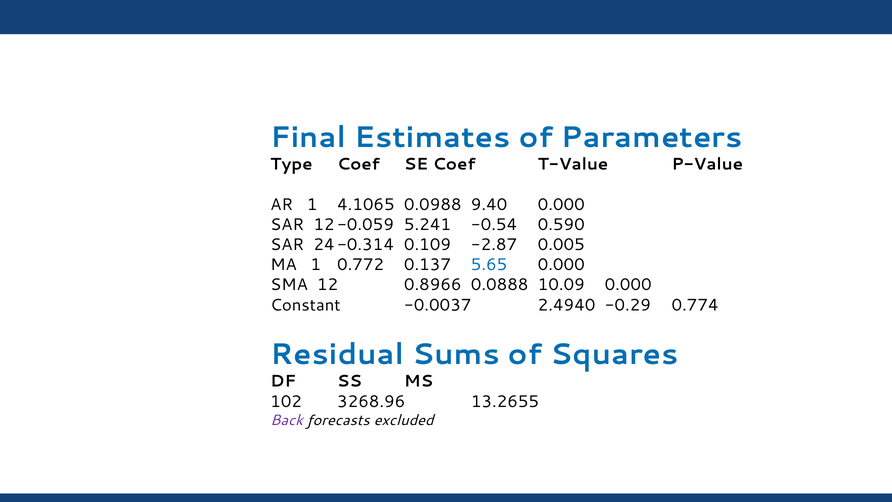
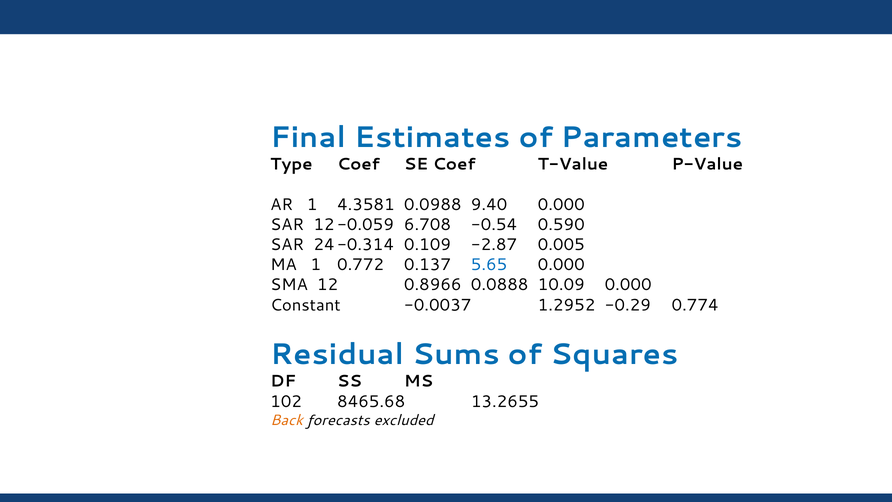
4.1065: 4.1065 -> 4.3581 (366, 205)
5.241: 5.241 -> 6.708 (427, 225)
2.4940: 2.4940 -> 1.2952 (567, 305)
3268.96: 3268.96 -> 8465.68 (371, 401)
Back colour: purple -> orange (287, 420)
